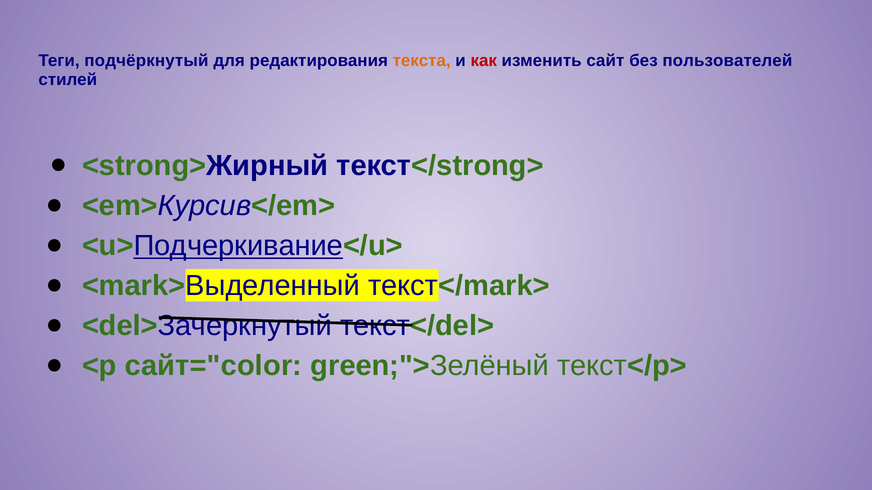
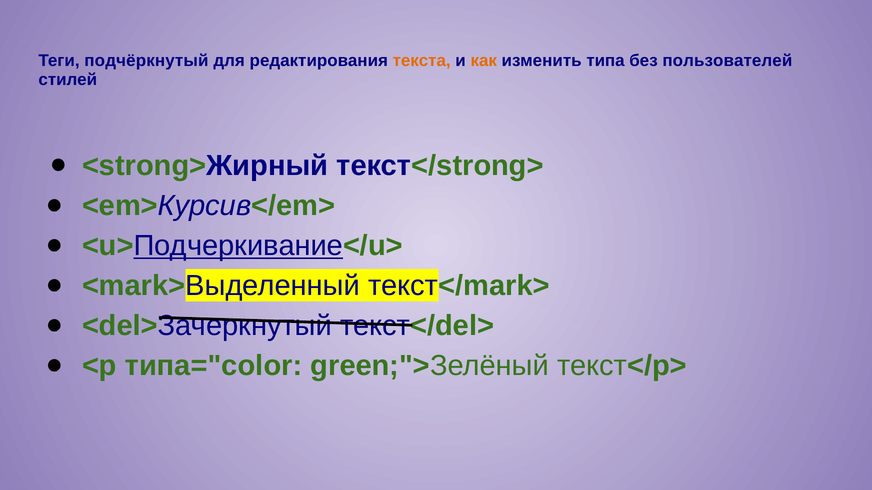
как colour: red -> orange (484, 61)
сайт: сайт -> типа (606, 61)
сайт="color: сайт="color -> типа="color (214, 366)
